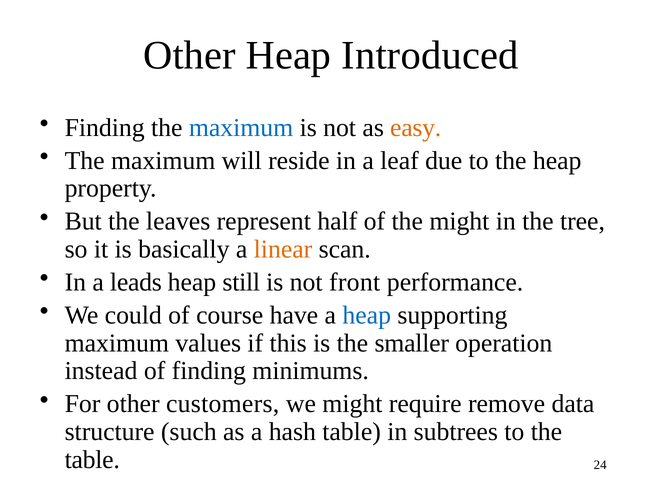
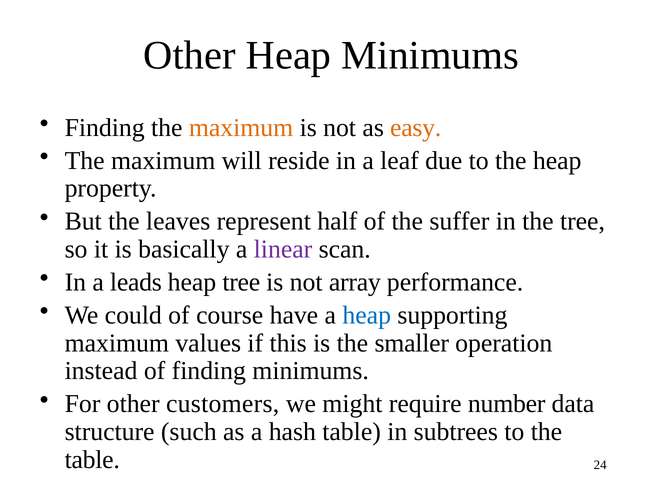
Heap Introduced: Introduced -> Minimums (430, 55)
maximum colour: blue -> orange (241, 128)
the might: might -> suffer (459, 221)
linear colour: orange -> purple (283, 249)
heap still: still -> tree (241, 282)
front: front -> array (355, 282)
remove: remove -> number (507, 404)
